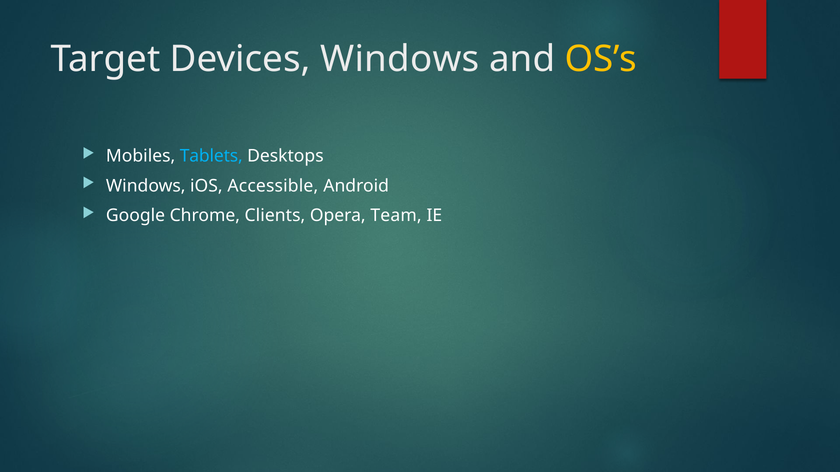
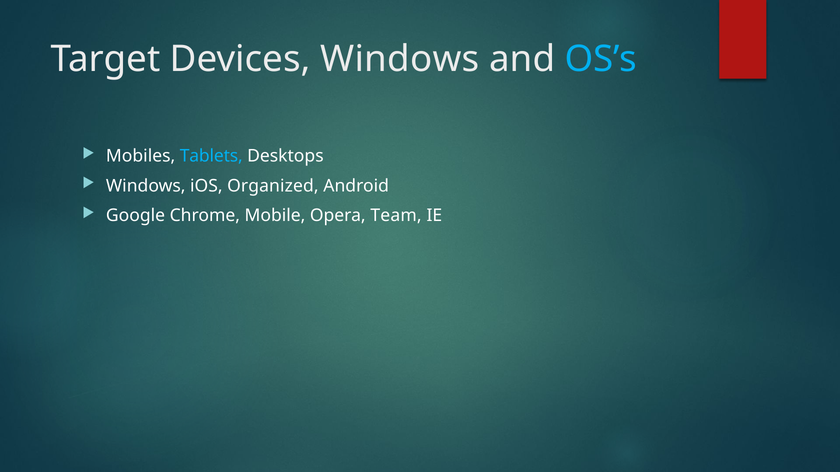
OS’s colour: yellow -> light blue (601, 59)
Accessible: Accessible -> Organized (273, 186)
Clients: Clients -> Mobile (275, 216)
